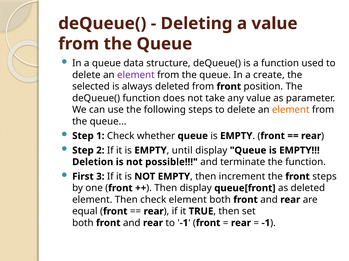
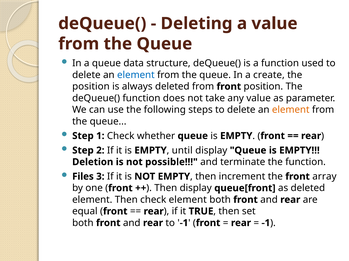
element colour: purple -> blue (136, 75)
selected: selected -> position (91, 87)
First: First -> Files (83, 177)
front steps: steps -> array (324, 177)
